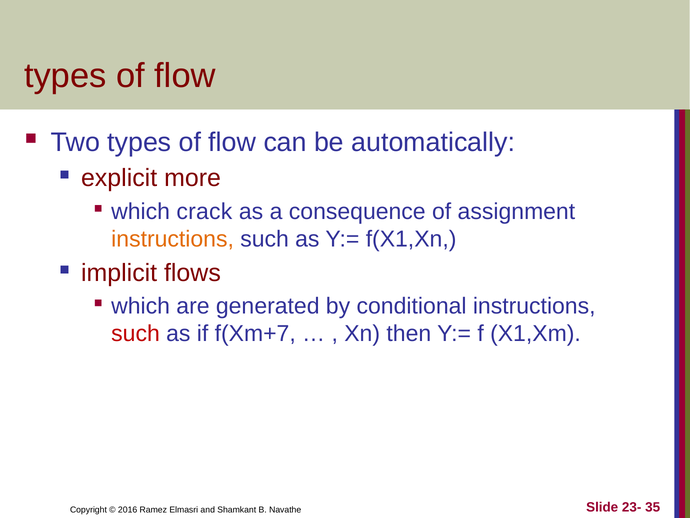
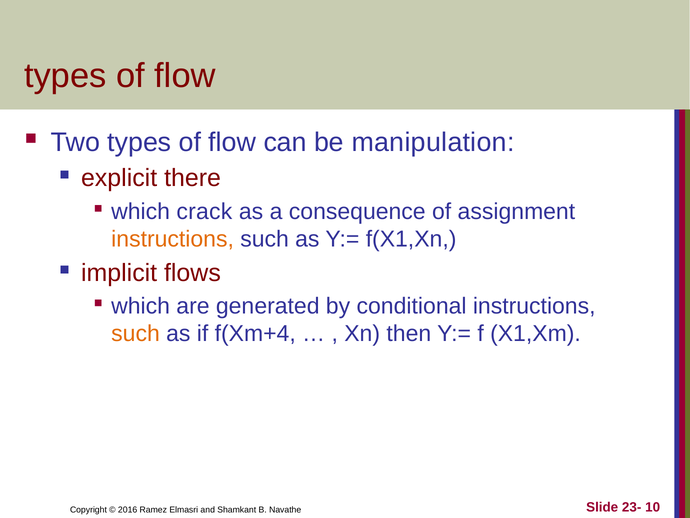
automatically: automatically -> manipulation (433, 142)
more: more -> there (193, 178)
such colour: red -> orange (136, 334)
f(Xm+7: f(Xm+7 -> f(Xm+4 (255, 334)
35: 35 -> 10 (653, 507)
